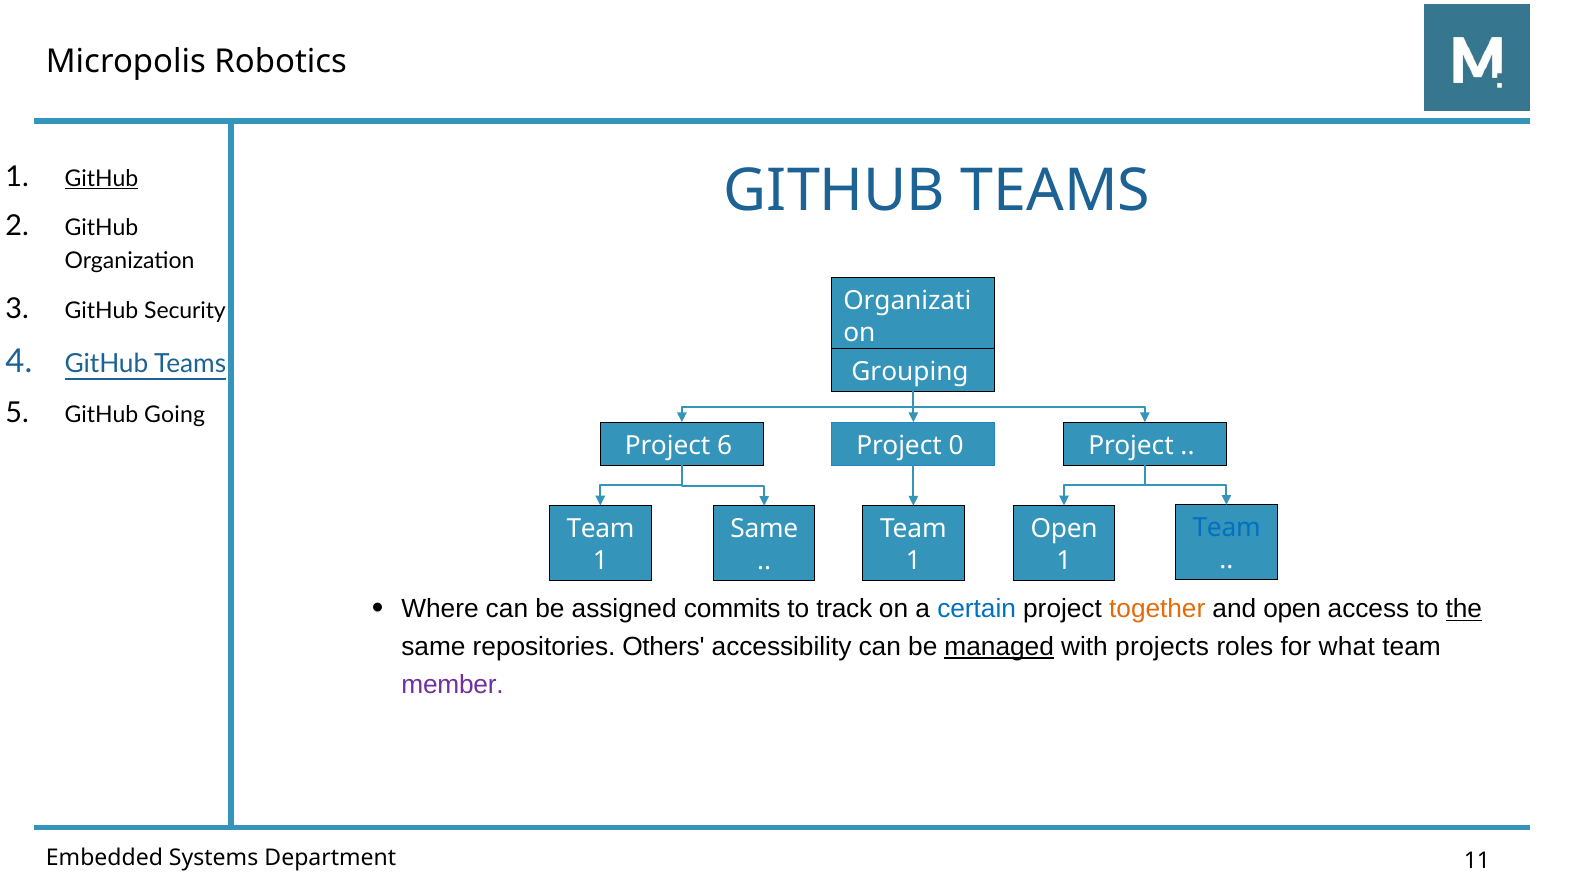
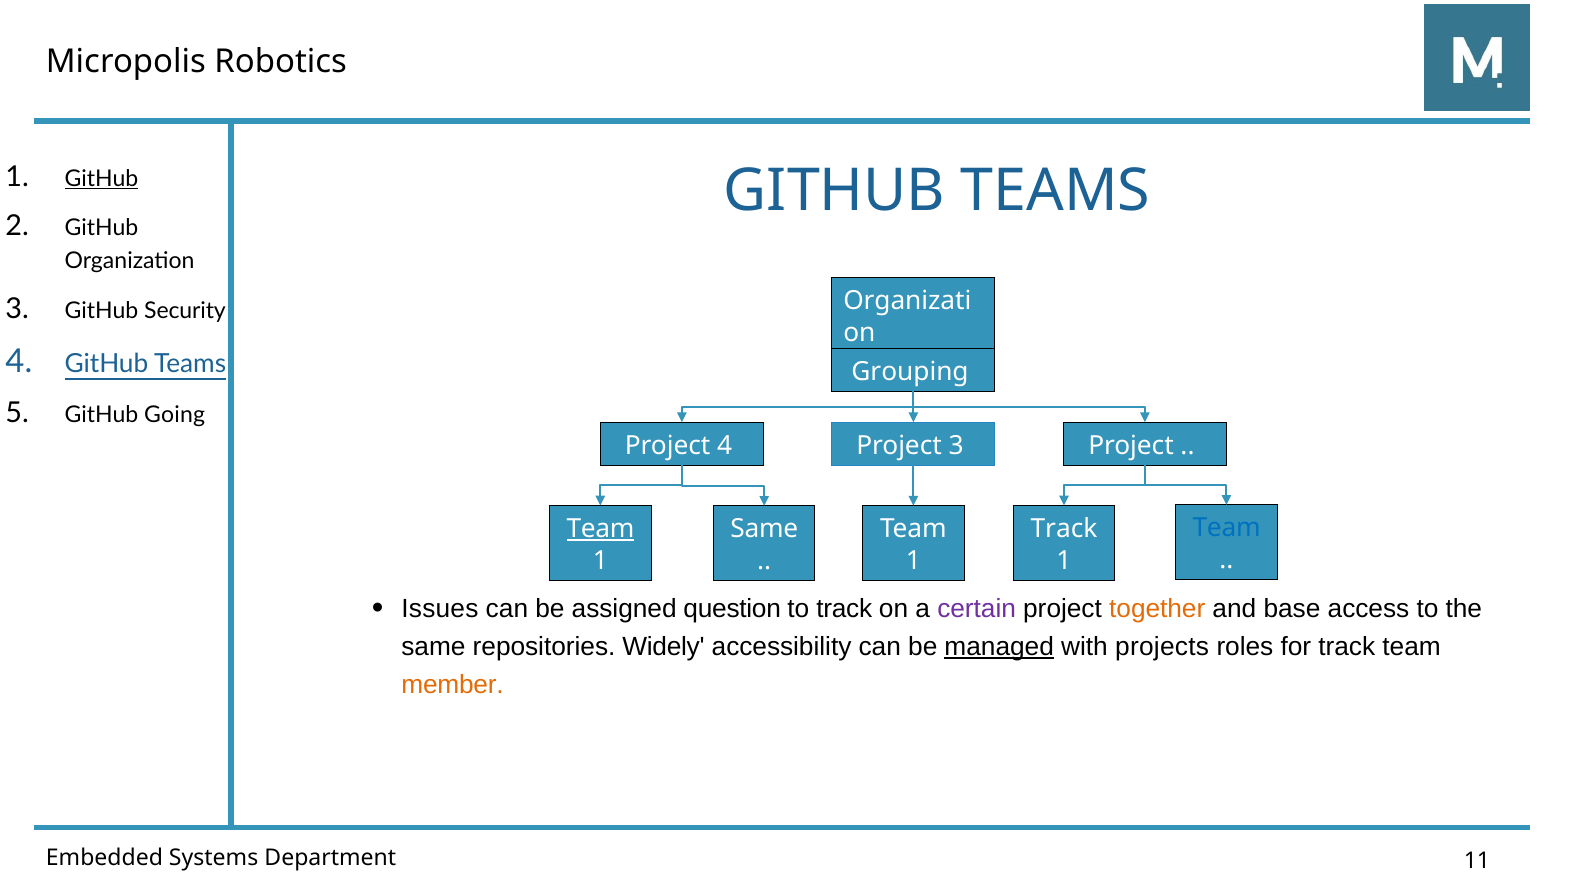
Project 6: 6 -> 4 (725, 445)
Project 0: 0 -> 3 (956, 445)
Team underline: none -> present (600, 529)
Open: Open -> Track (1064, 529)
Where: Where -> Issues (440, 609)
commits: commits -> question (732, 609)
certain colour: blue -> purple (977, 609)
and open: open -> base (1292, 609)
the underline: present -> none (1464, 609)
Others: Others -> Widely (663, 647)
for what: what -> track (1347, 647)
member colour: purple -> orange (452, 684)
